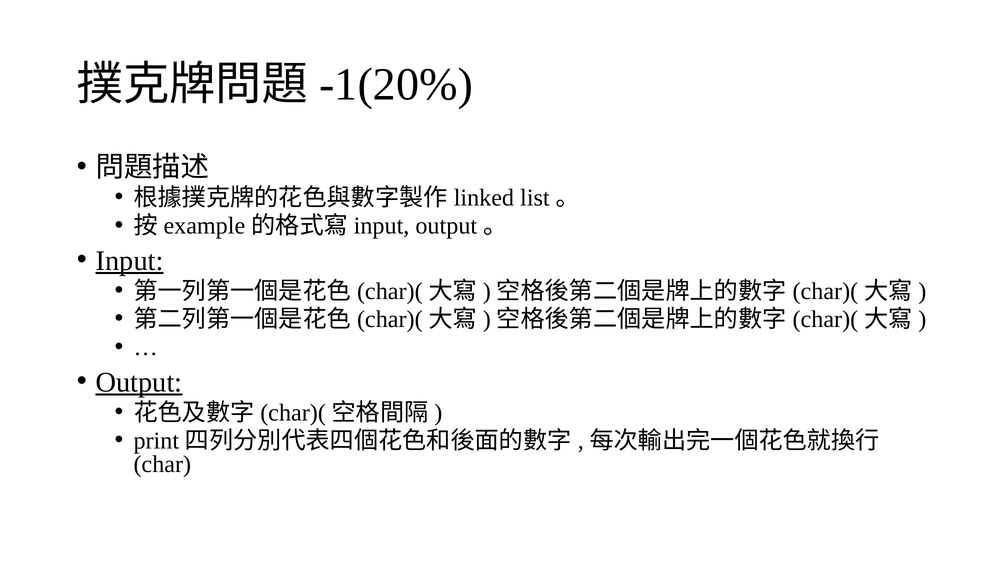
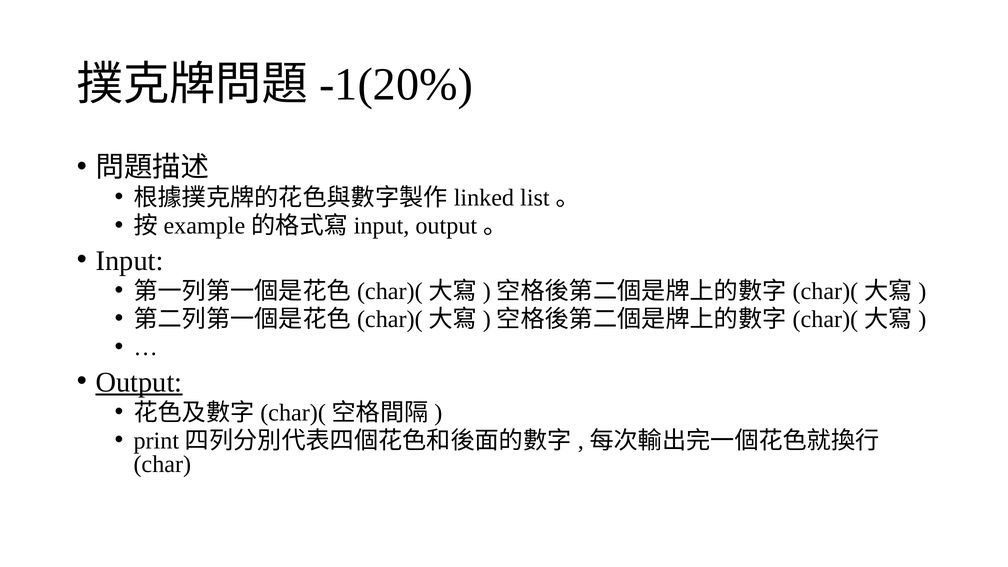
Input underline: present -> none (130, 261)
